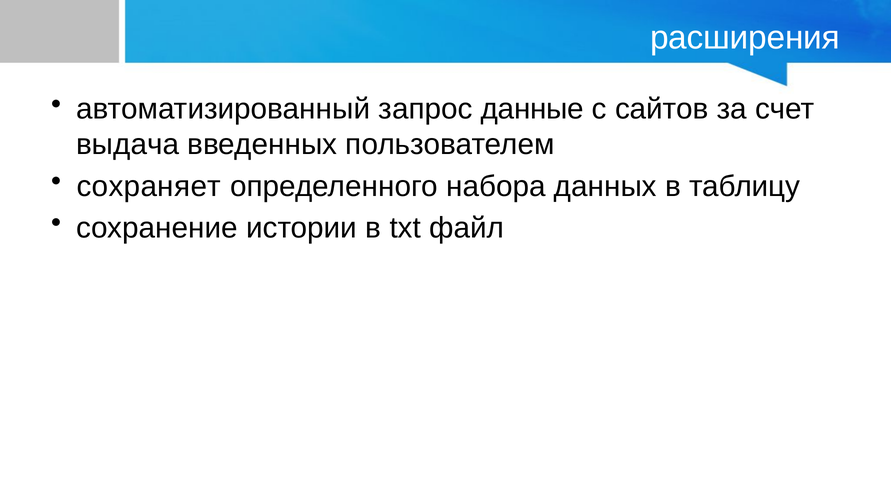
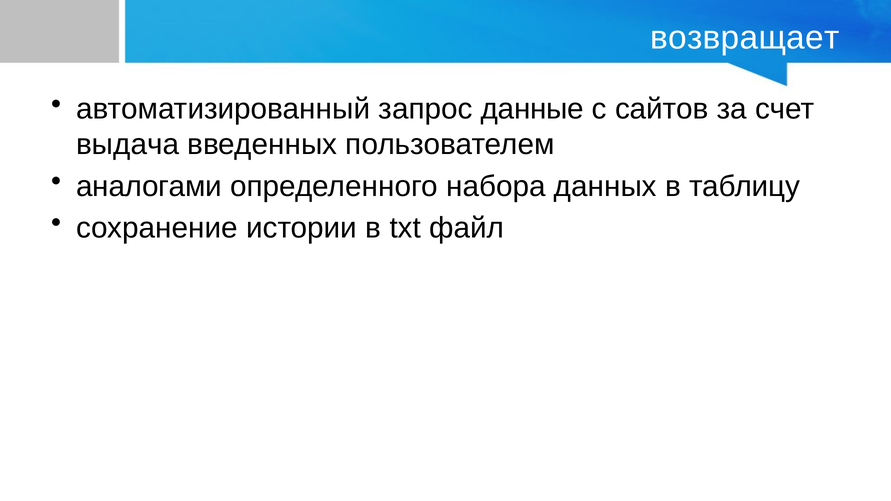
расширения: расширения -> возвращает (745, 38)
сохраняет: сохраняет -> аналогами (149, 186)
